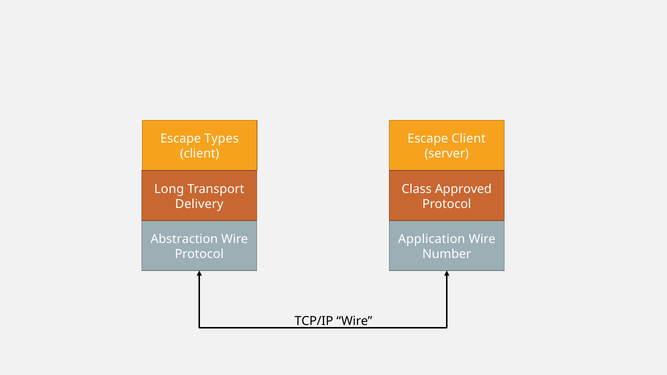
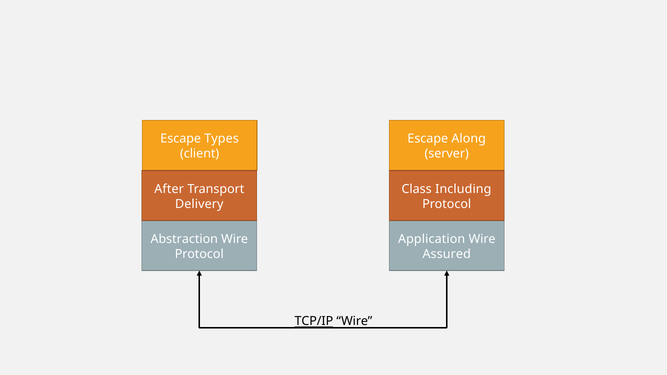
Escape Client: Client -> Along (469, 139)
Long: Long -> After (169, 189)
Approved: Approved -> Including (463, 189)
Number: Number -> Assured (447, 254)
TCP/IP underline: none -> present (314, 321)
